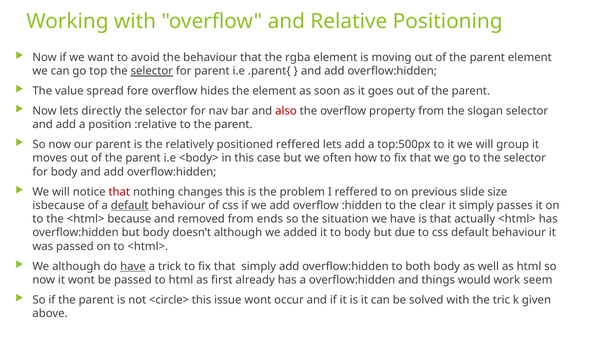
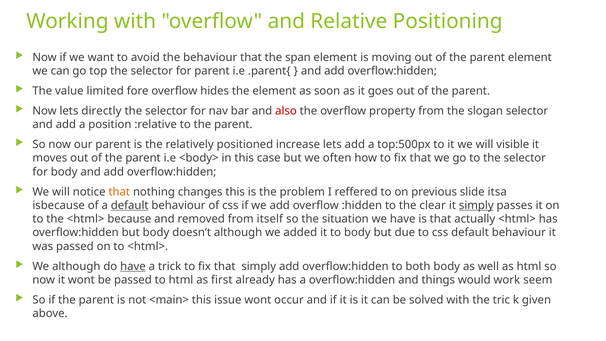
rgba: rgba -> span (298, 57)
selector underline: present -> none (152, 71)
spread: spread -> limited (105, 91)
positioned reffered: reffered -> increase (298, 145)
group: group -> visible (513, 145)
that colour: red -> orange (119, 192)
size: size -> itsa (497, 192)
simply underline: none -> present (476, 205)
ends: ends -> itself (270, 219)
<circle>: <circle> -> <main> (169, 300)
